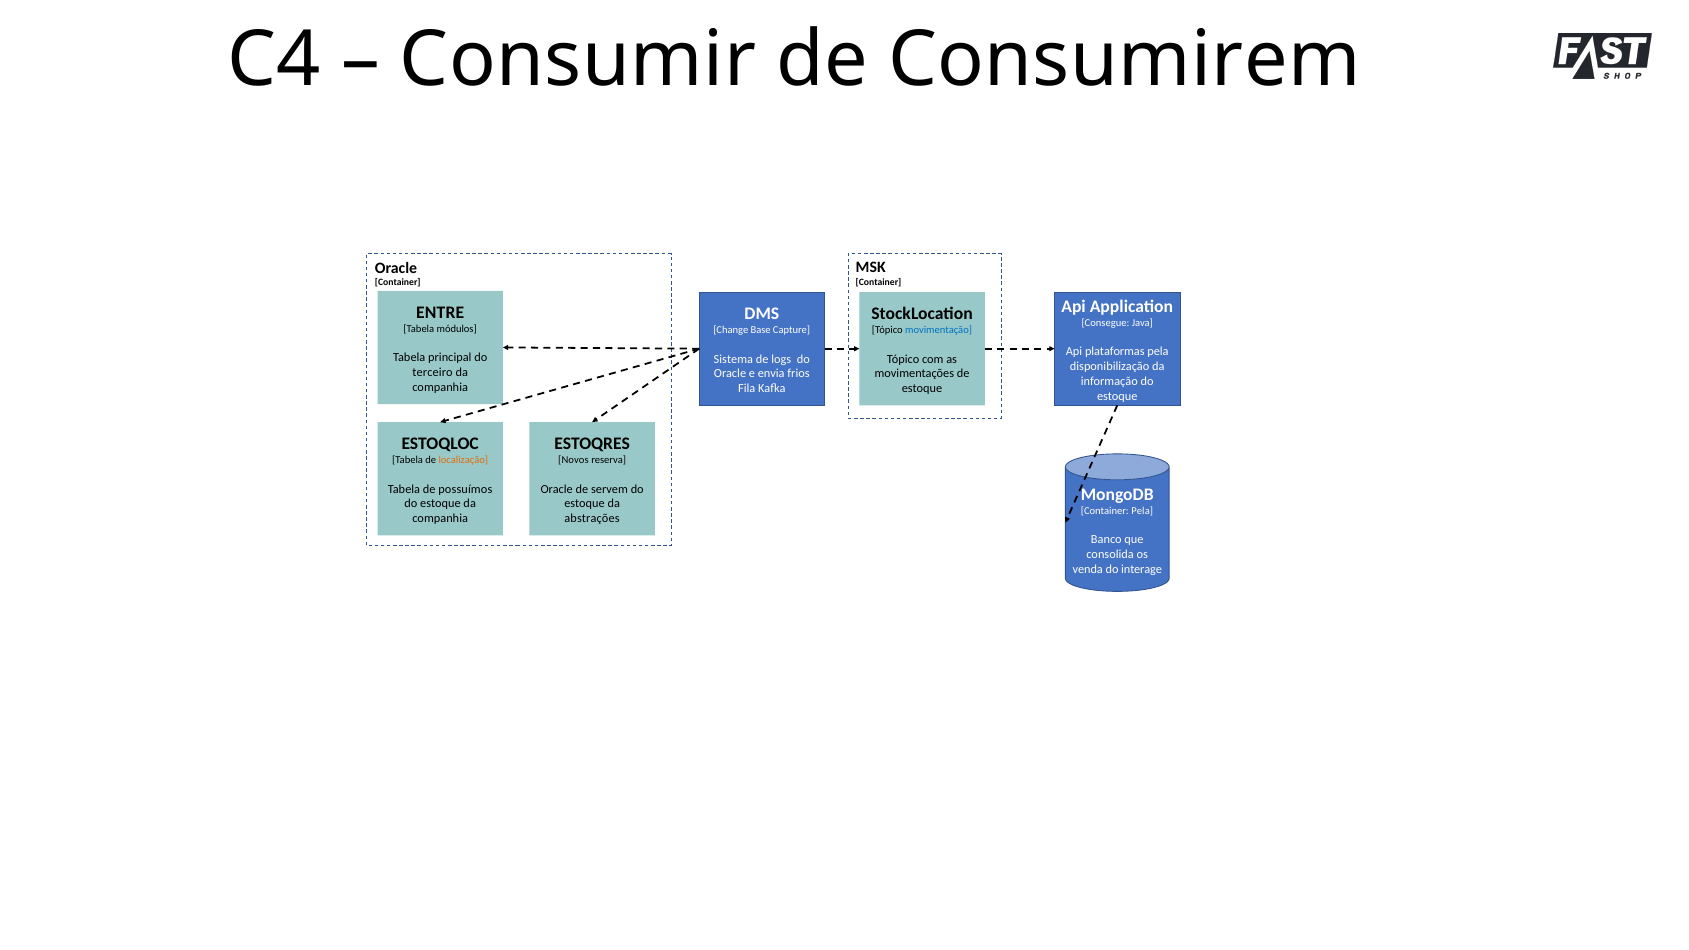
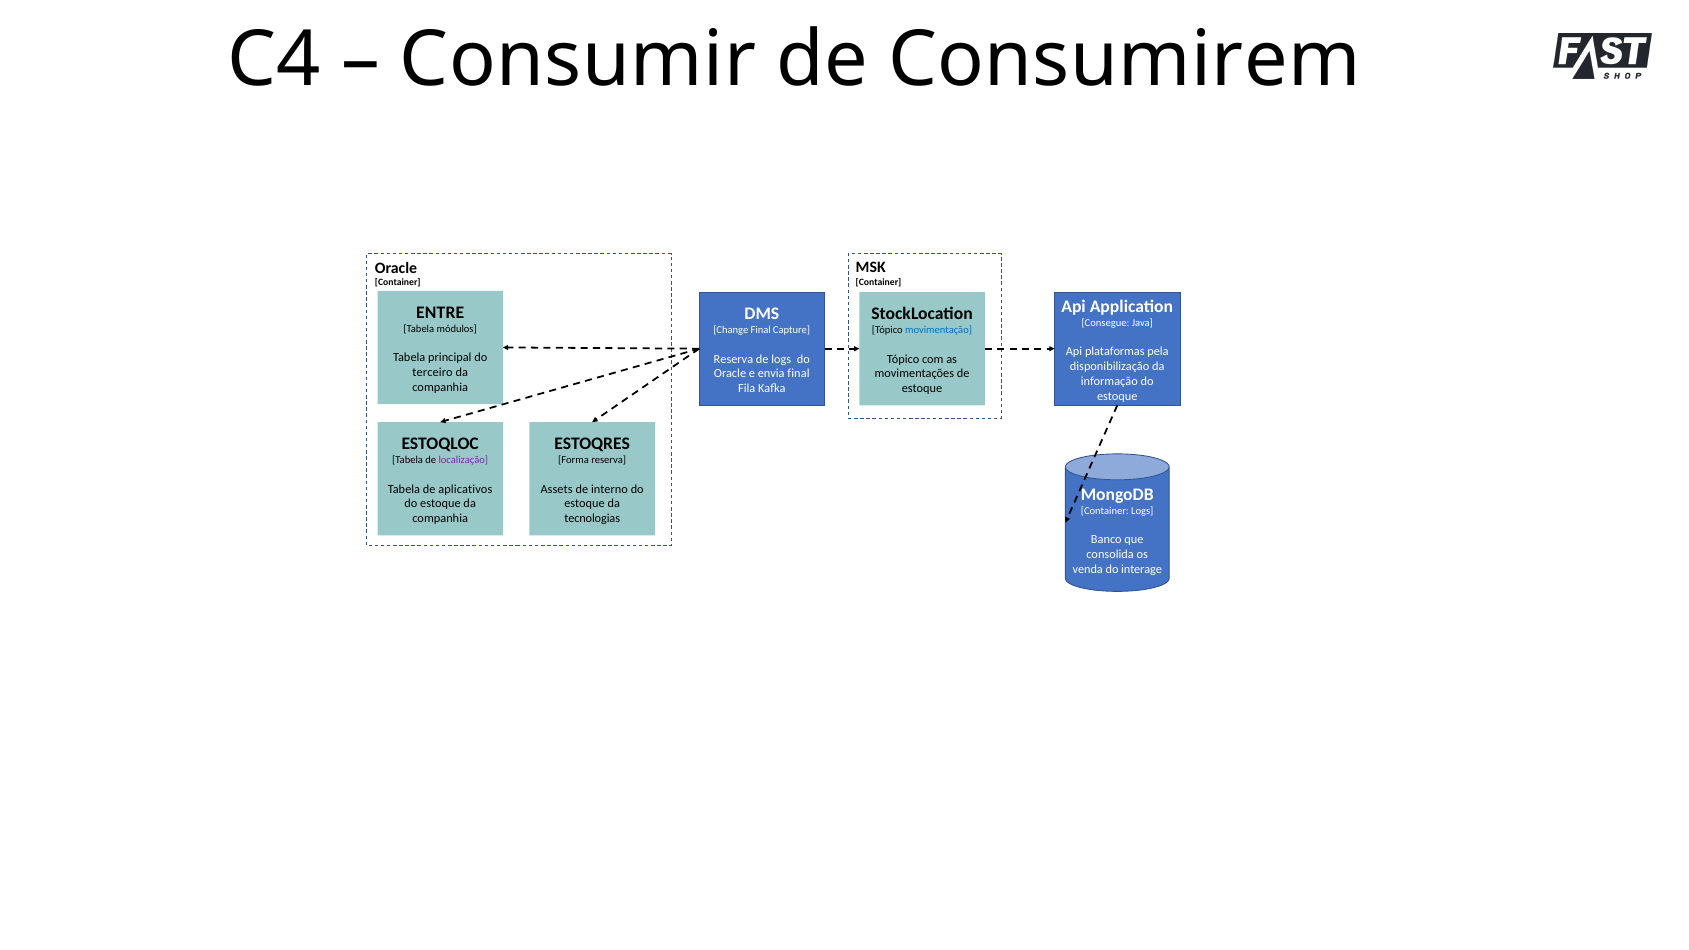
Change Base: Base -> Final (761, 330)
Sistema: Sistema -> Reserva (733, 359)
envia frios: frios -> final (799, 374)
localização colour: orange -> purple (463, 460)
Novos: Novos -> Forma (574, 460)
possuímos: possuímos -> aplicativos (465, 489)
Oracle: Oracle -> Assets (557, 489)
servem: servem -> interno (609, 489)
Container Pela: Pela -> Logs (1142, 511)
abstrações: abstrações -> tecnologias (592, 519)
